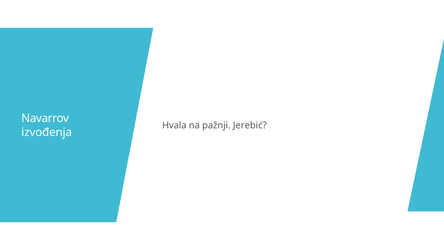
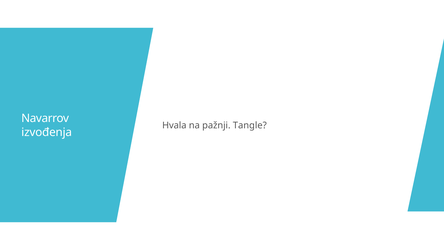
Jerebić: Jerebić -> Tangle (250, 125)
